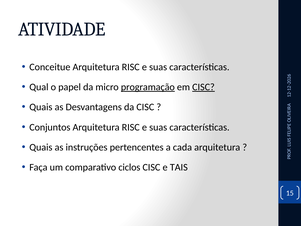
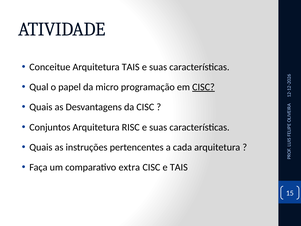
Conceitue Arquitetura RISC: RISC -> TAIS (131, 67)
programação underline: present -> none (148, 87)
ciclos: ciclos -> extra (129, 167)
